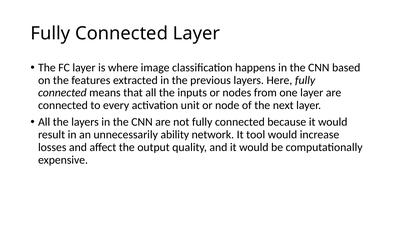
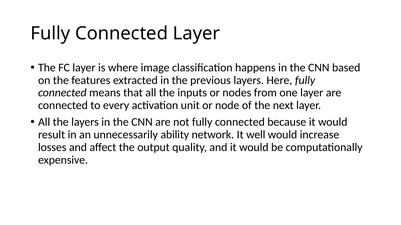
tool: tool -> well (256, 135)
